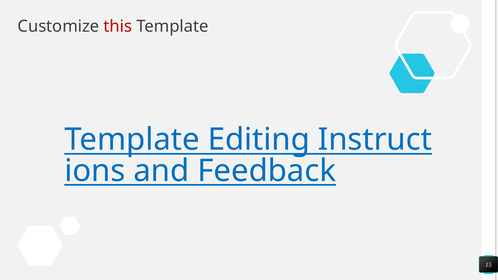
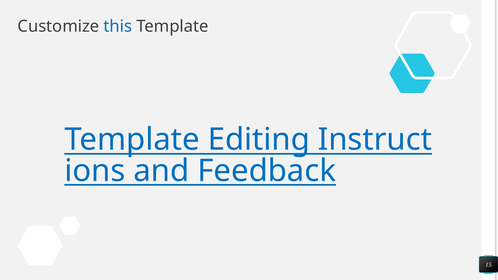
this colour: red -> blue (118, 26)
